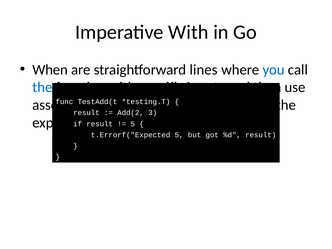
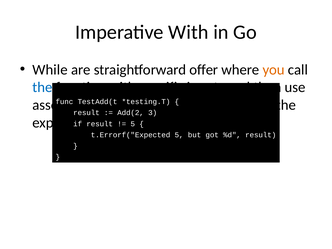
When: When -> While (50, 70)
lines: lines -> offer (204, 70)
you colour: blue -> orange (274, 70)
